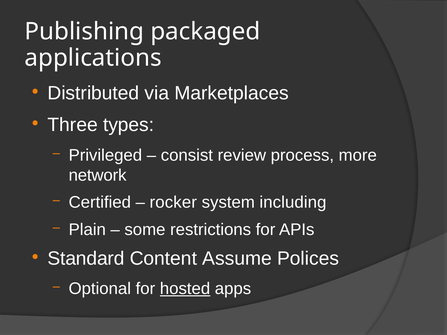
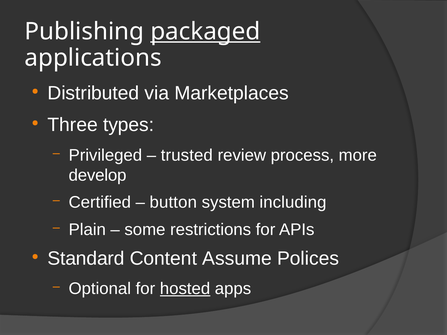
packaged underline: none -> present (205, 32)
consist: consist -> trusted (187, 155)
network: network -> develop (98, 175)
rocker: rocker -> button (173, 203)
